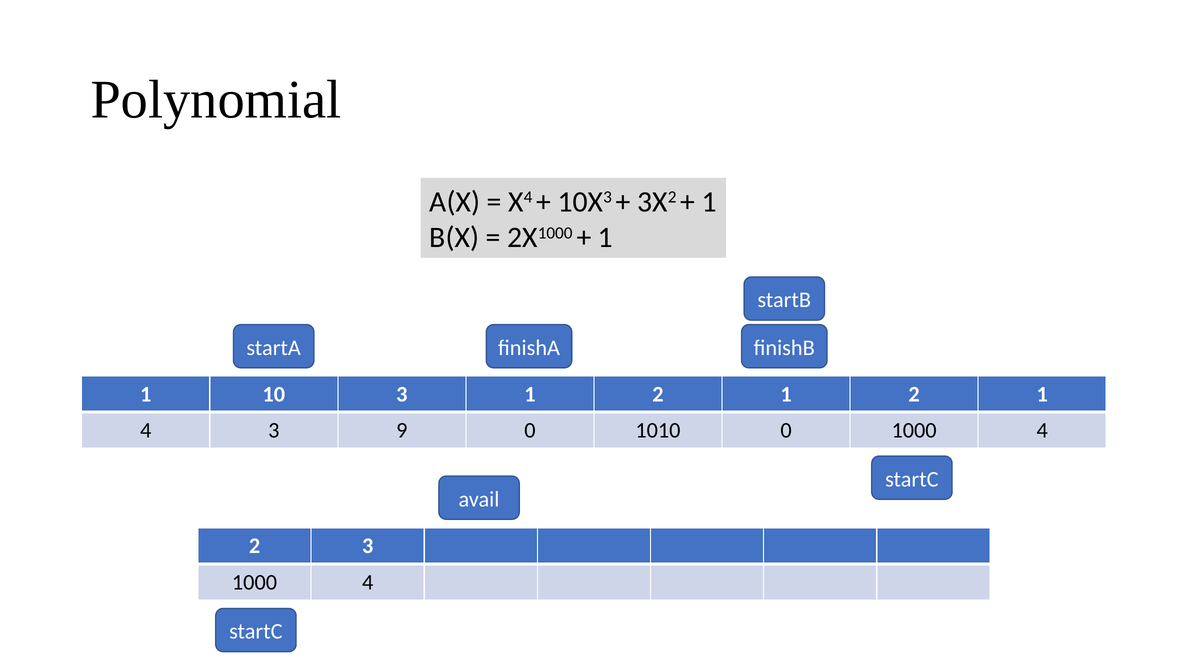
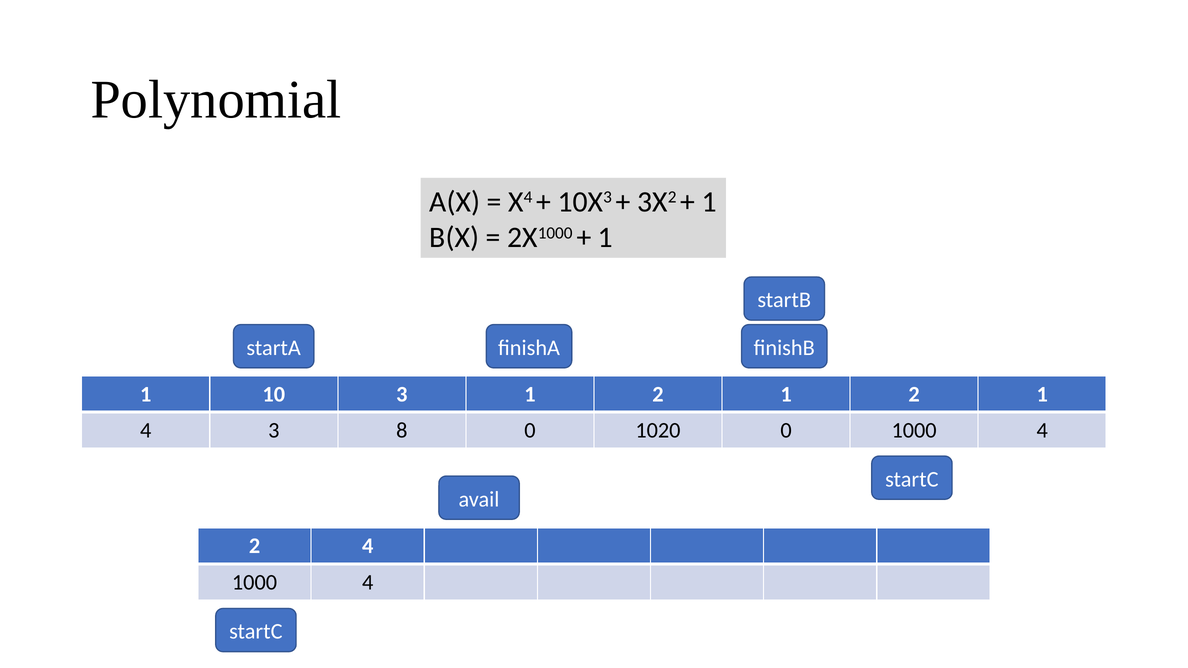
9: 9 -> 8 (402, 430)
1010: 1010 -> 1020 (658, 430)
2 3: 3 -> 4 (368, 546)
